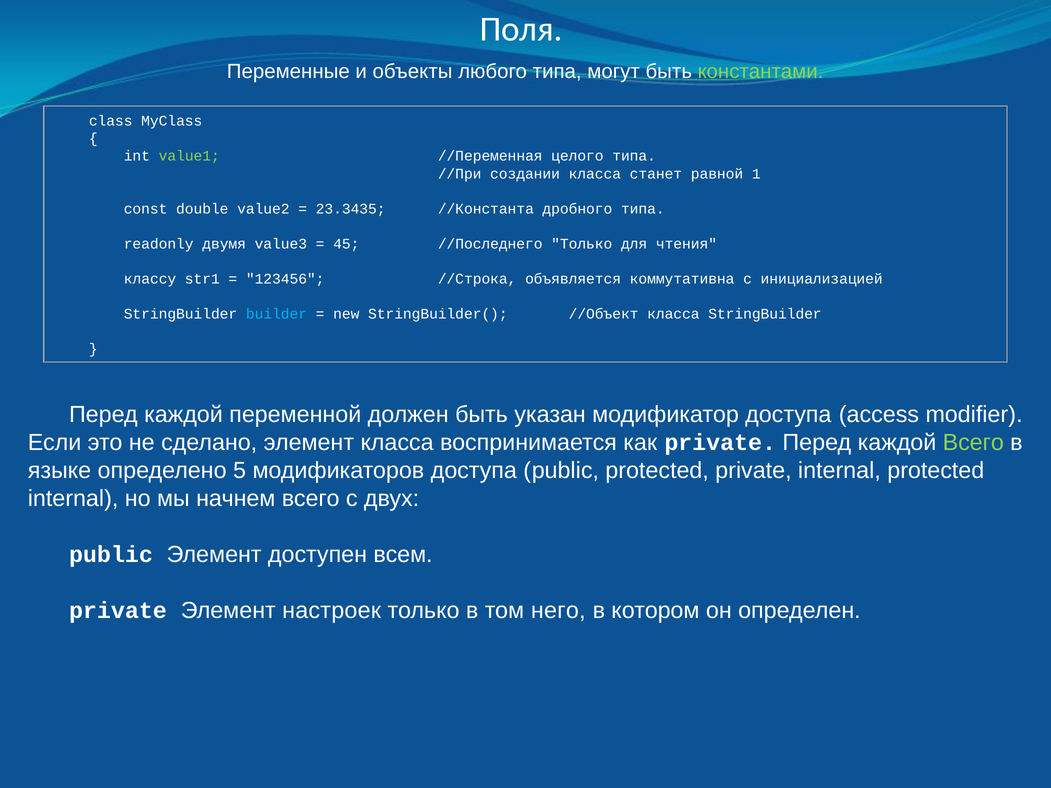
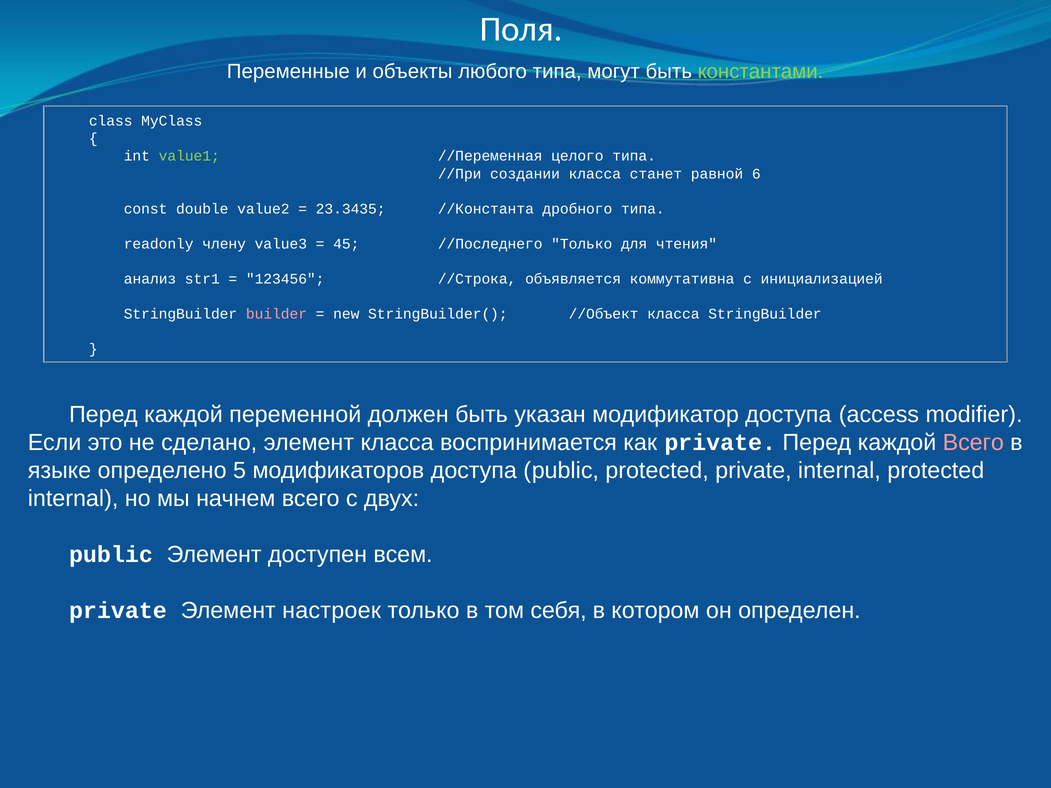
1: 1 -> 6 (756, 174)
двумя: двумя -> члену (224, 244)
классу: классу -> анализ (150, 279)
builder colour: light blue -> pink (277, 314)
Всего colour: light green -> pink (973, 443)
него: него -> себя (559, 611)
